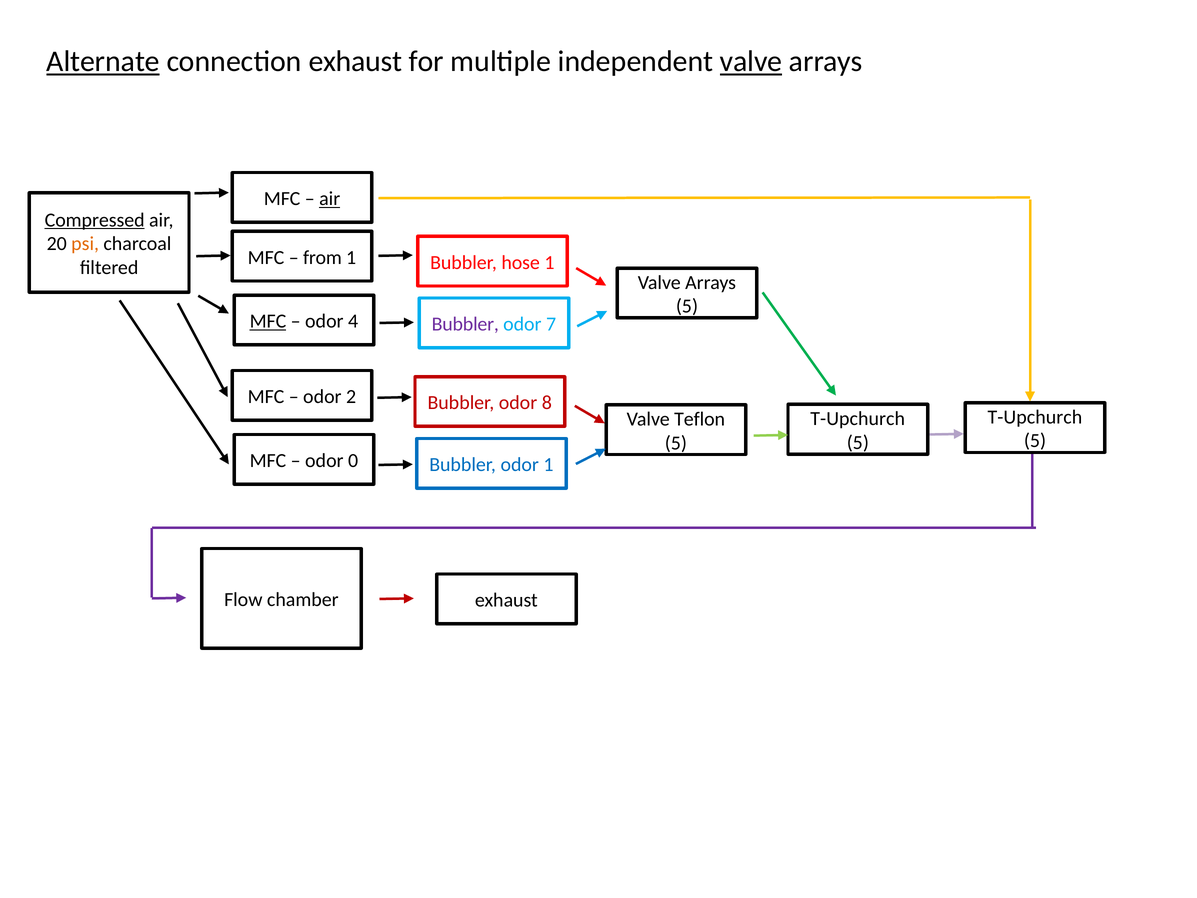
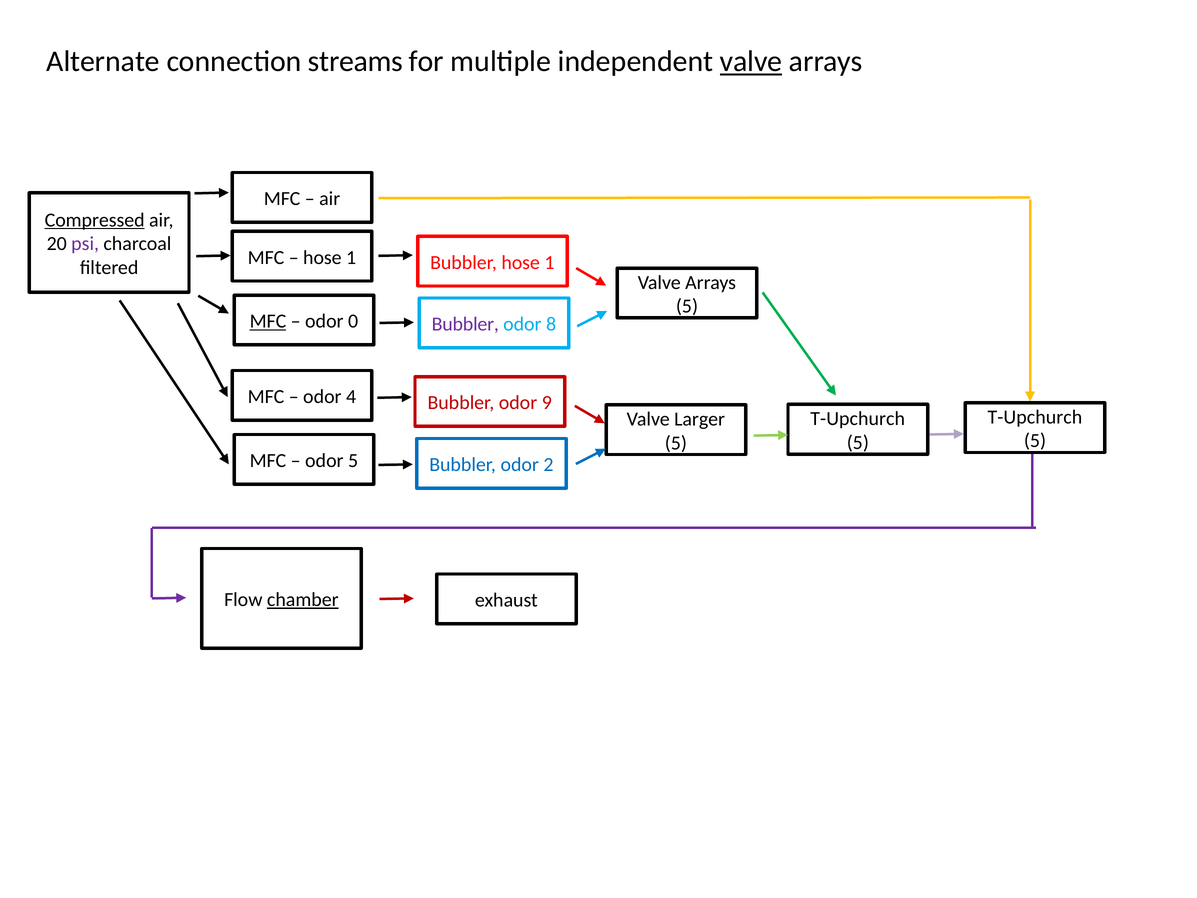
Alternate underline: present -> none (103, 62)
connection exhaust: exhaust -> streams (355, 62)
air underline: present -> none (330, 199)
psi colour: orange -> purple (85, 244)
from: from -> hose (322, 257)
4: 4 -> 0 (353, 321)
7: 7 -> 8 (551, 324)
2: 2 -> 4 (351, 397)
8: 8 -> 9 (547, 403)
Teflon: Teflon -> Larger (700, 419)
odor 0: 0 -> 5 (353, 461)
odor 1: 1 -> 2 (549, 465)
chamber underline: none -> present (303, 600)
